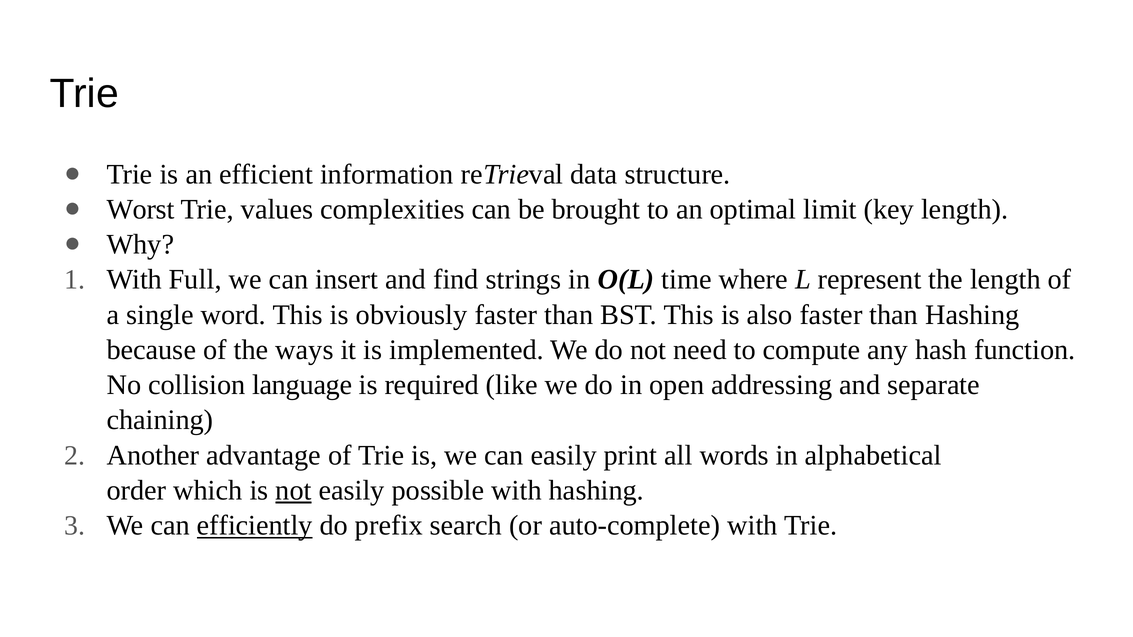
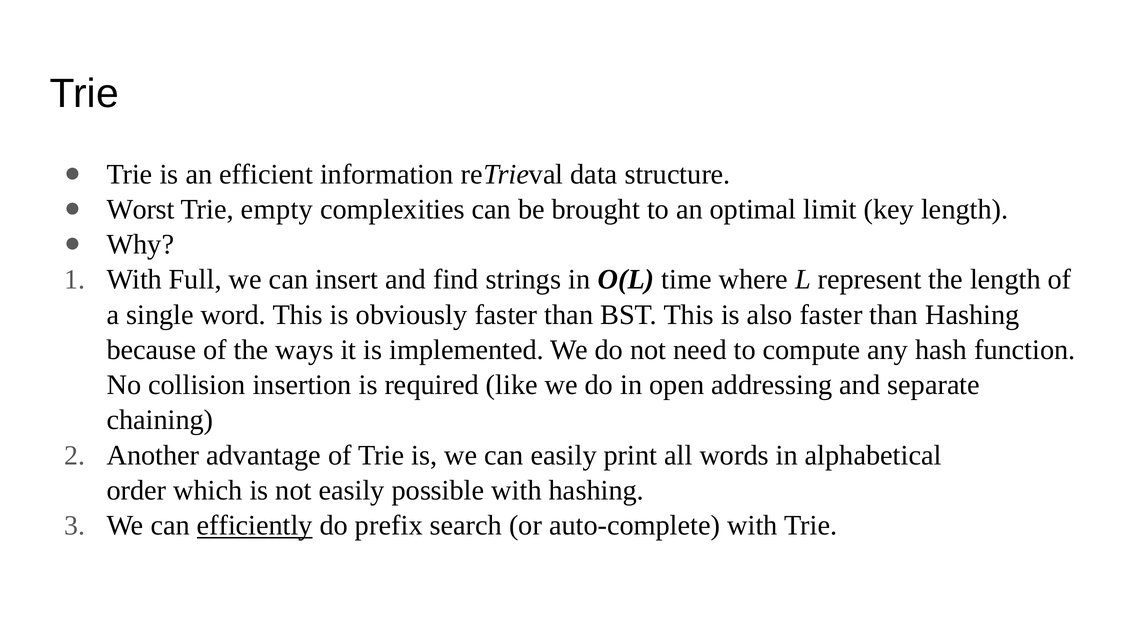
values: values -> empty (277, 209)
language: language -> insertion (302, 385)
not underline: present -> none (294, 491)
